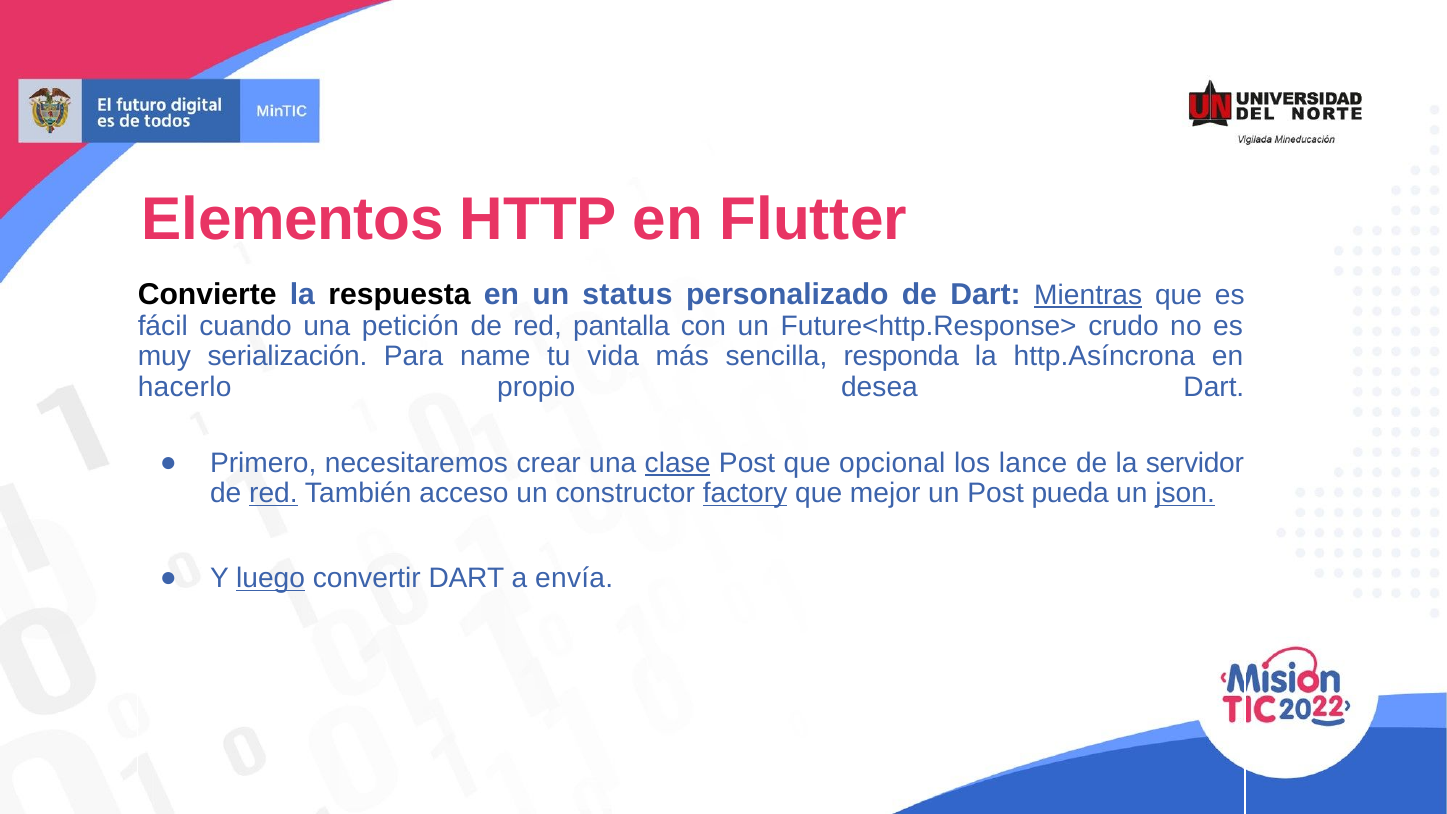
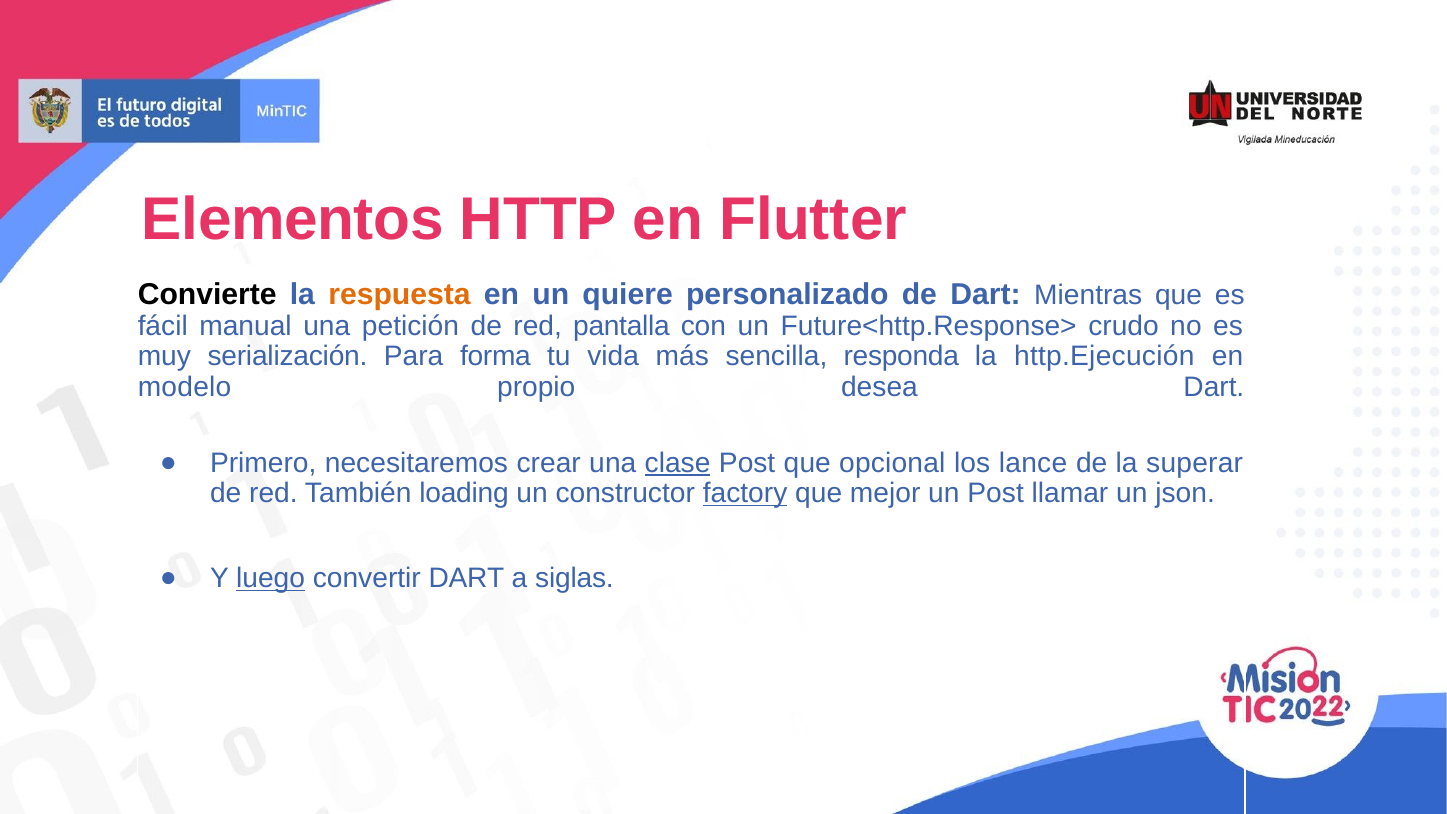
respuesta colour: black -> orange (400, 294)
status: status -> quiere (628, 294)
Mientras underline: present -> none (1088, 295)
cuando: cuando -> manual (246, 326)
name: name -> forma (495, 356)
http.Asíncrona: http.Asíncrona -> http.Ejecución (1104, 356)
hacerlo: hacerlo -> modelo (185, 387)
servidor: servidor -> superar (1195, 463)
red underline: present -> none (273, 493)
acceso: acceso -> loading (464, 493)
pueda: pueda -> llamar (1070, 493)
json underline: present -> none (1185, 493)
envía: envía -> siglas (574, 578)
